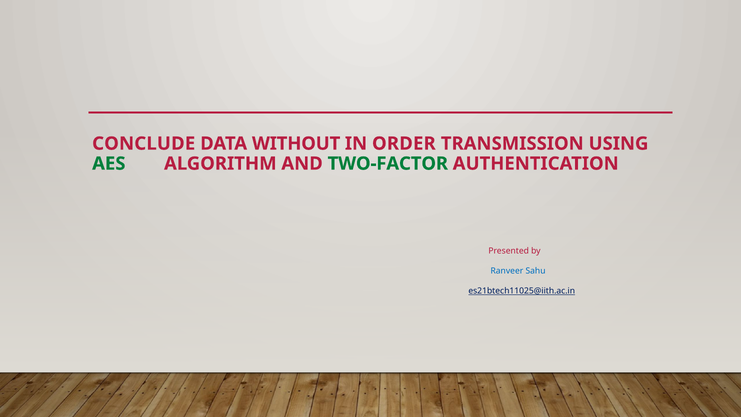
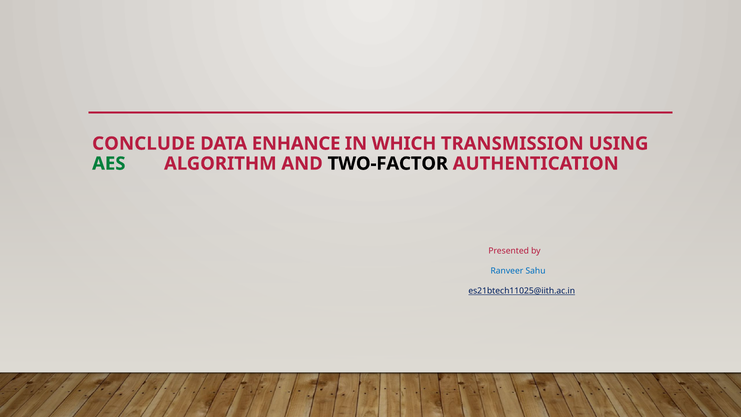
WITHOUT: WITHOUT -> ENHANCE (296, 144)
ORDER: ORDER -> WHICH (404, 144)
TWO-FACTOR colour: green -> black (388, 164)
